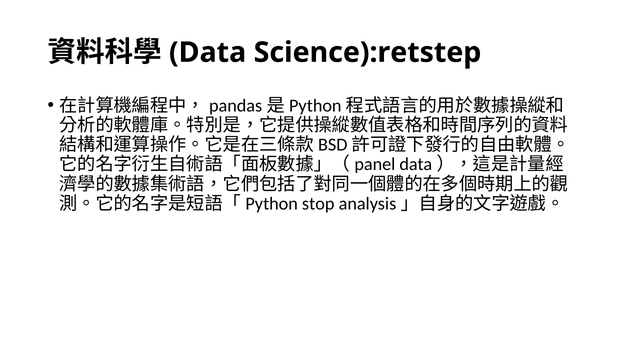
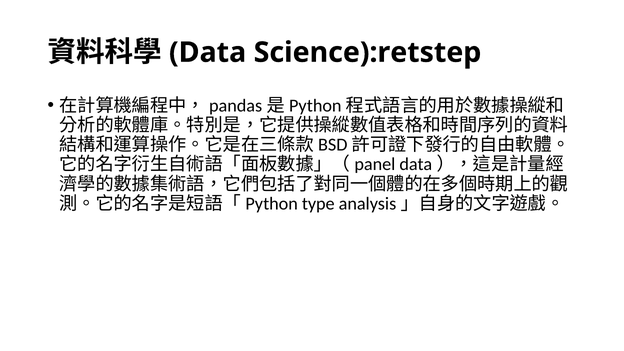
stop: stop -> type (318, 204)
